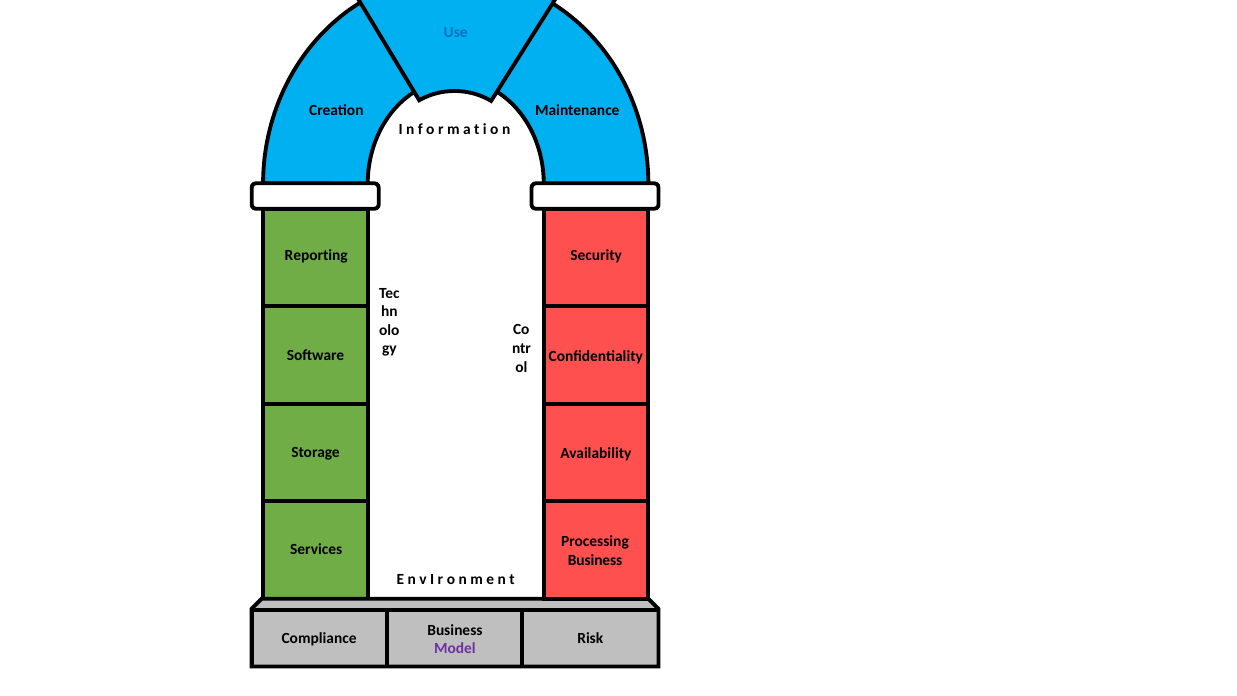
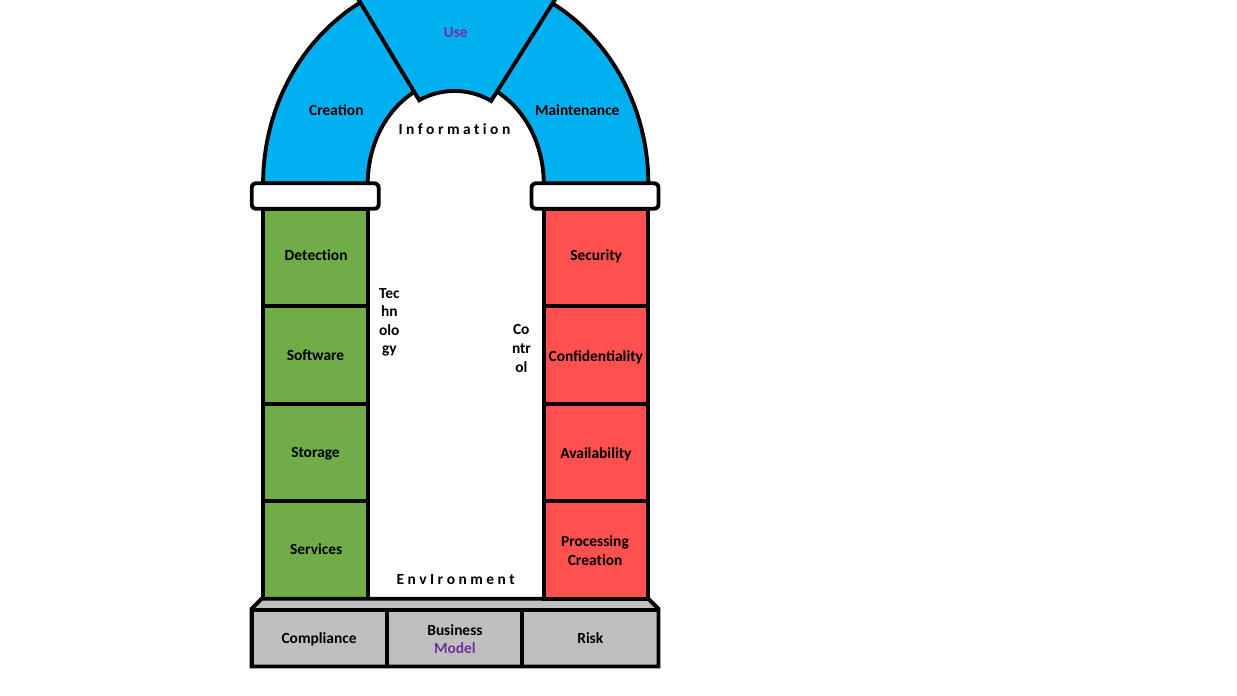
Use colour: blue -> purple (456, 32)
Reporting: Reporting -> Detection (316, 255)
Business: Business -> Creation (595, 560)
